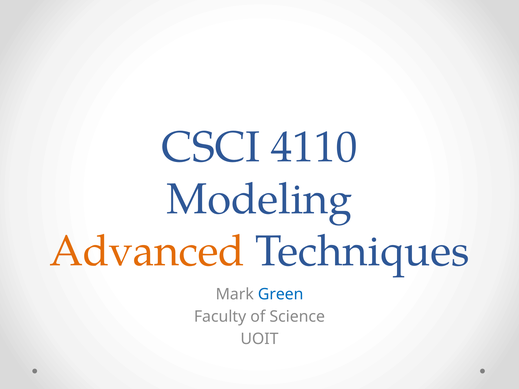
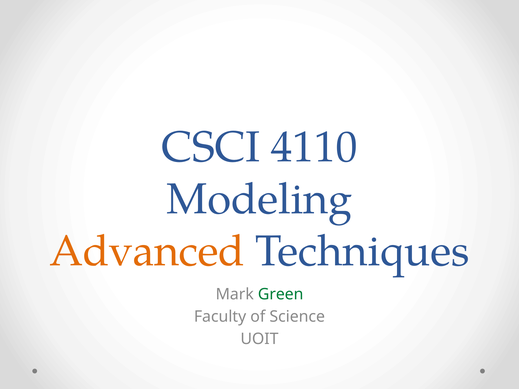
Green colour: blue -> green (281, 294)
